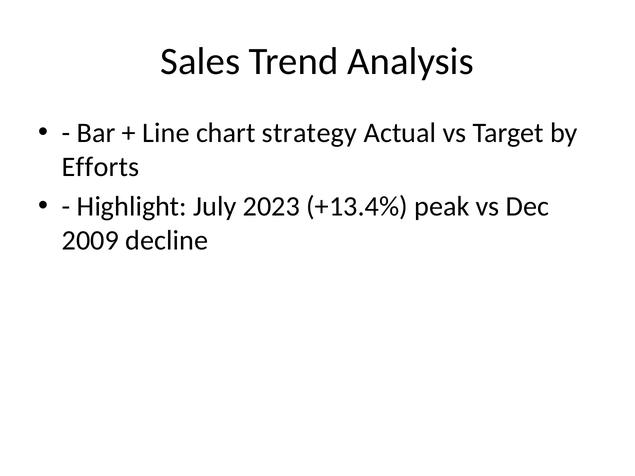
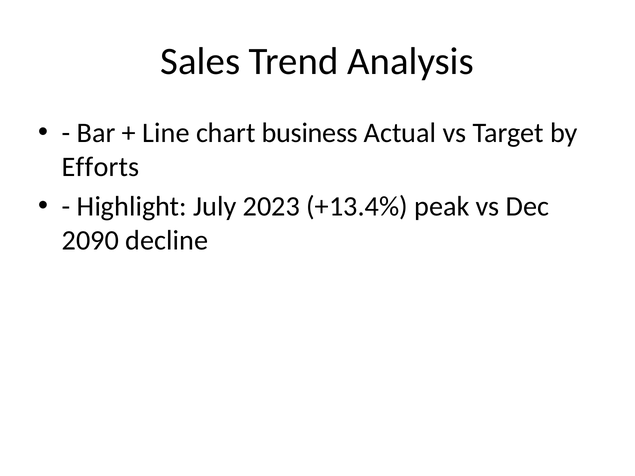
strategy: strategy -> business (310, 133)
2009: 2009 -> 2090 (90, 240)
